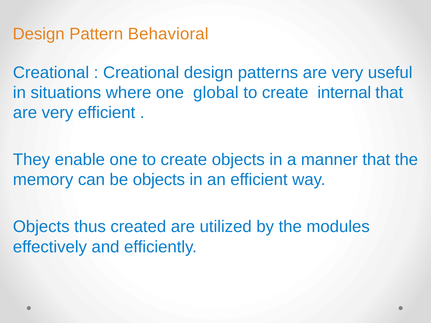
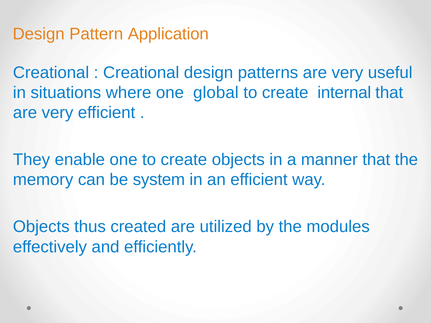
Behavioral: Behavioral -> Application (168, 34)
be objects: objects -> system (159, 180)
